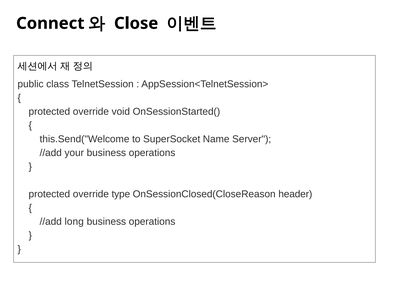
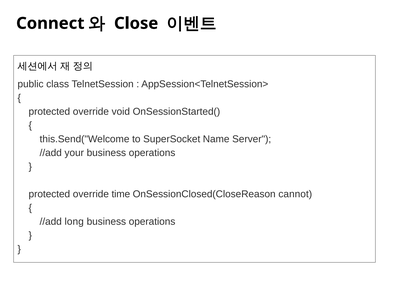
type: type -> time (121, 194)
header: header -> cannot (295, 194)
